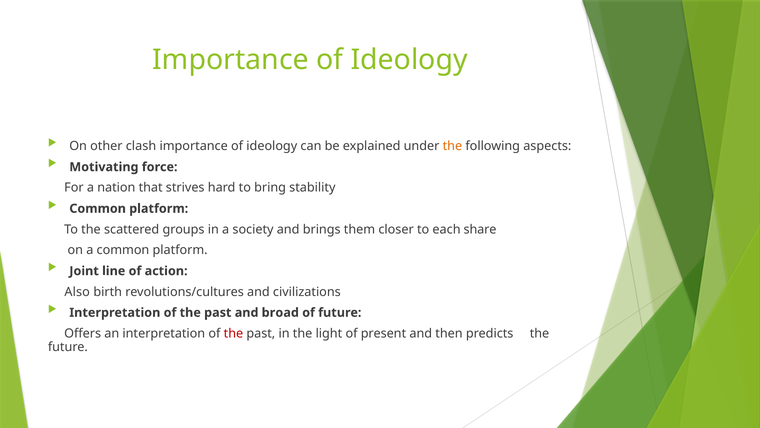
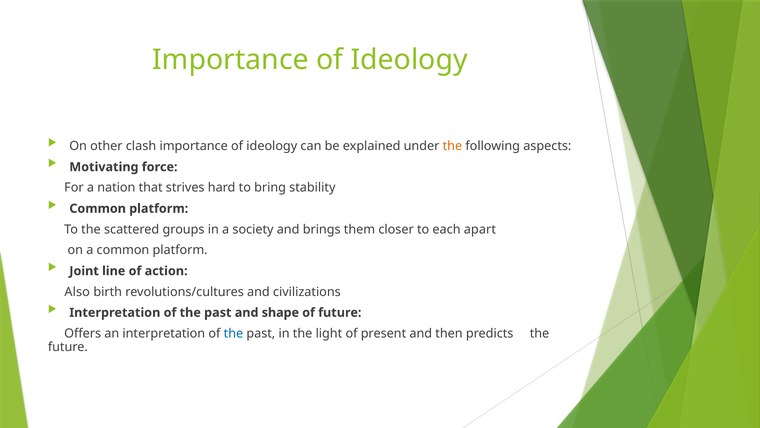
share: share -> apart (480, 229)
broad: broad -> shape (280, 312)
the colour: red -> blue (233, 333)
